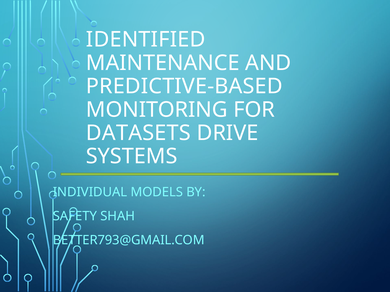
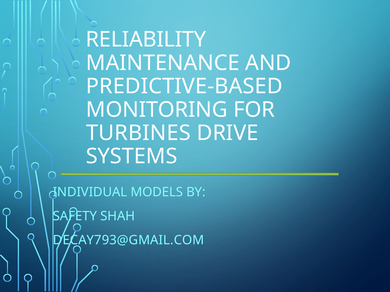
IDENTIFIED: IDENTIFIED -> RELIABILITY (146, 40)
DATASETS: DATASETS -> TURBINES (138, 133)
BETTER793@GMAIL.COM: BETTER793@GMAIL.COM -> DECAY793@GMAIL.COM (129, 241)
